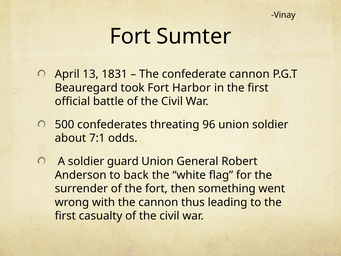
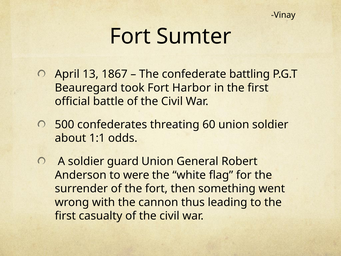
1831: 1831 -> 1867 (115, 74)
confederate cannon: cannon -> battling (250, 74)
96: 96 -> 60 (209, 124)
7:1: 7:1 -> 1:1 (97, 138)
back: back -> were (136, 175)
